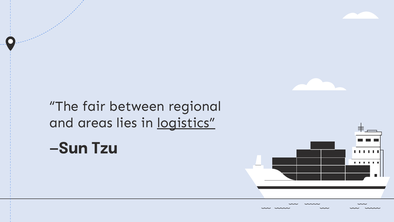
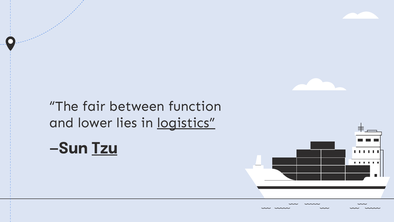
regional: regional -> function (195, 106)
areas: areas -> lower (95, 123)
Tzu underline: none -> present (105, 148)
